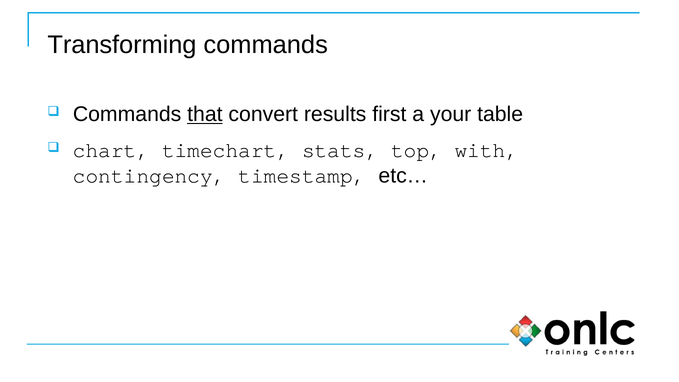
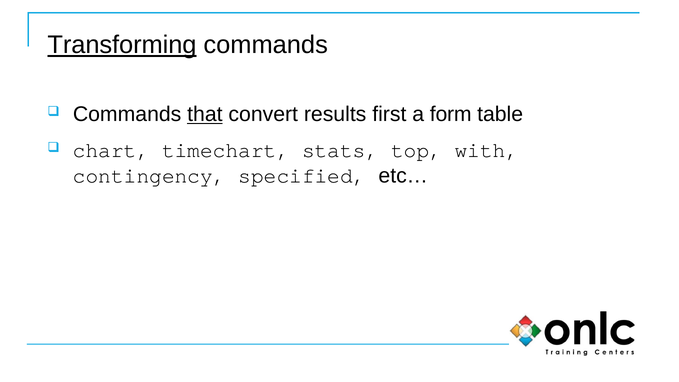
Transforming underline: none -> present (122, 45)
your: your -> form (451, 114)
timestamp: timestamp -> specified (302, 176)
